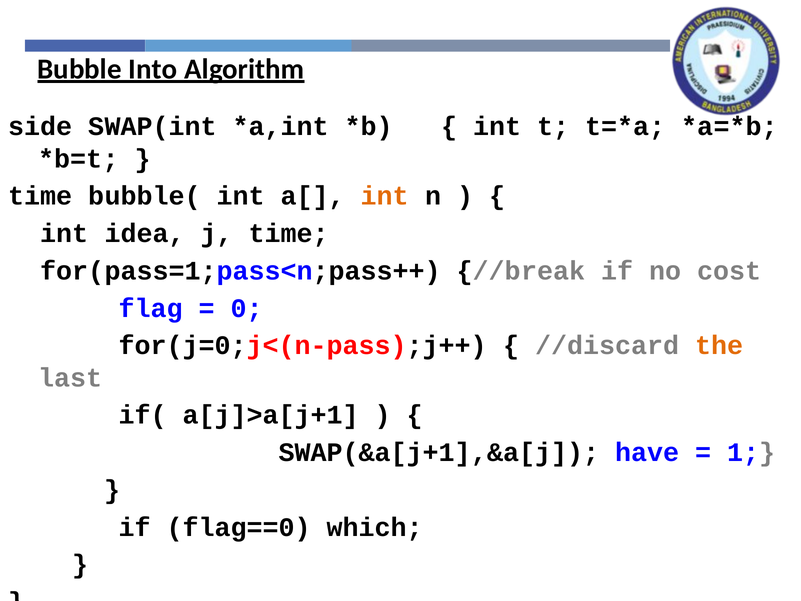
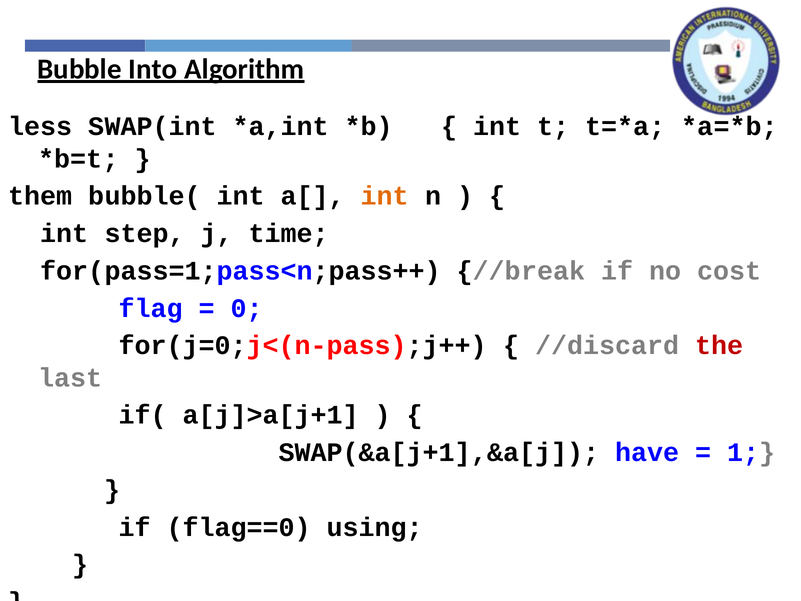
side: side -> less (40, 127)
time: time -> them (40, 196)
idea: idea -> step (145, 233)
the colour: orange -> red (719, 345)
which: which -> using (375, 527)
